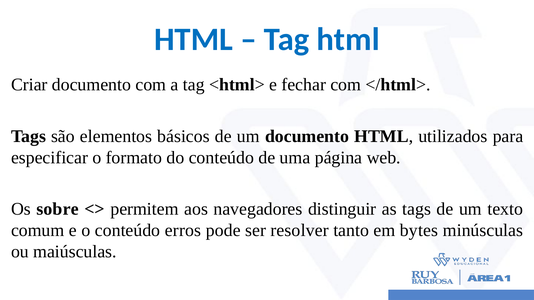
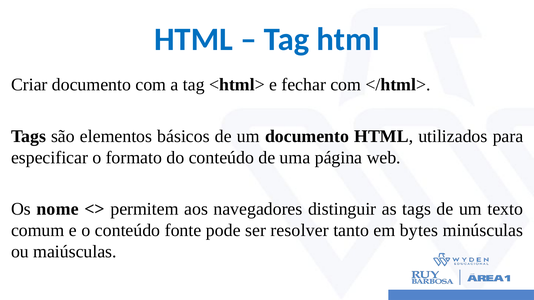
sobre: sobre -> nome (58, 209)
erros: erros -> fonte (183, 231)
